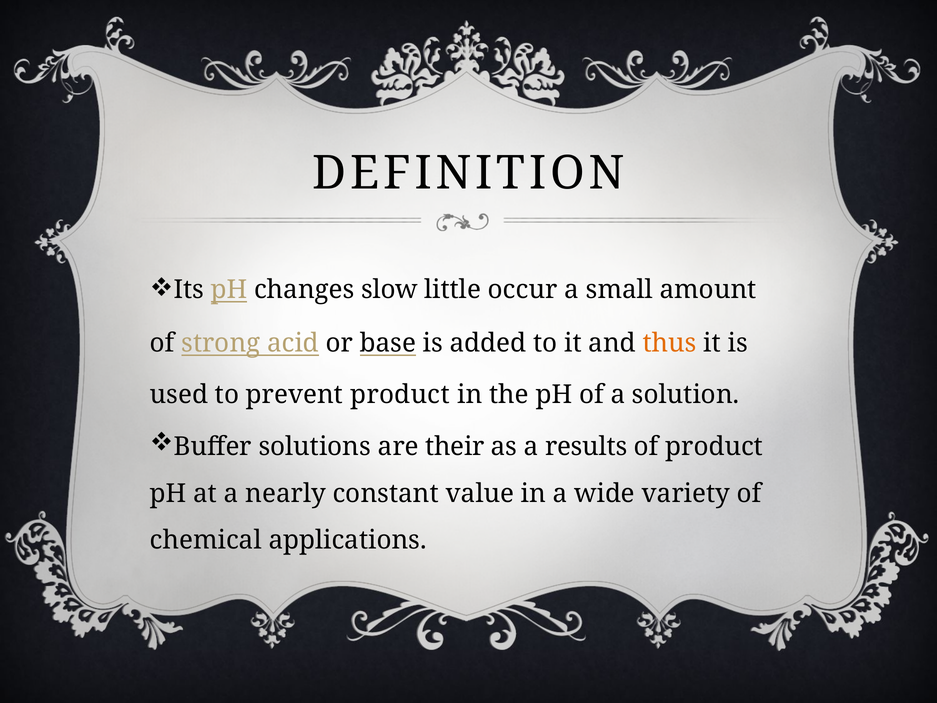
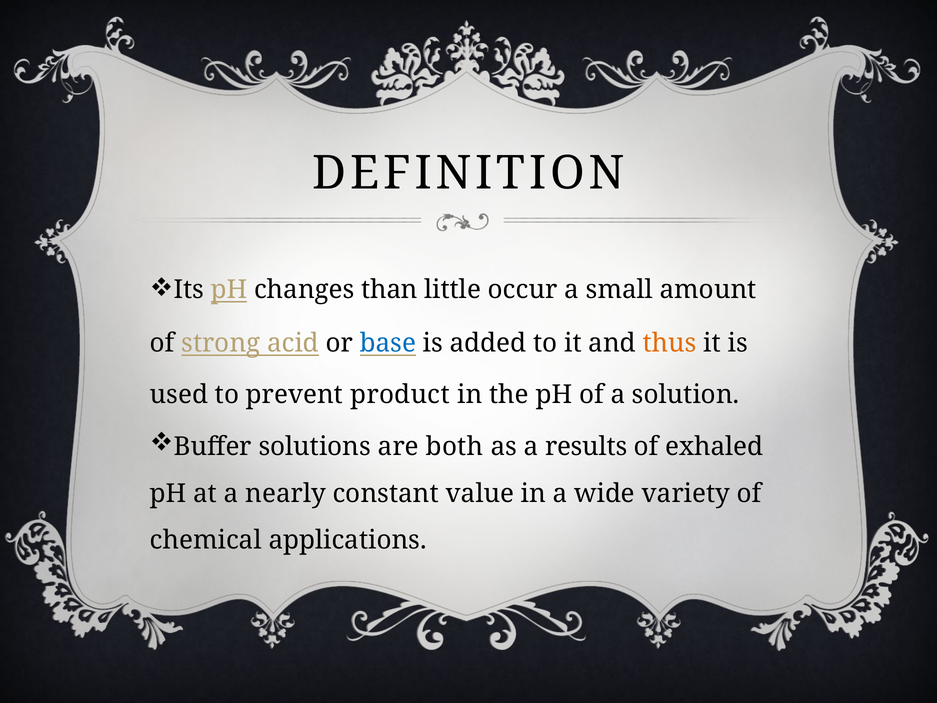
slow: slow -> than (390, 290)
base colour: black -> blue (388, 343)
their: their -> both (455, 446)
of product: product -> exhaled (714, 446)
